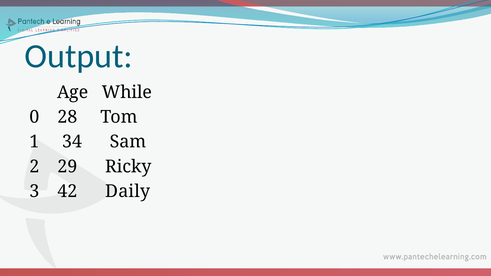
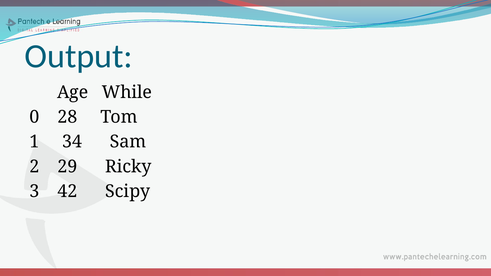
Daily: Daily -> Scipy (128, 191)
